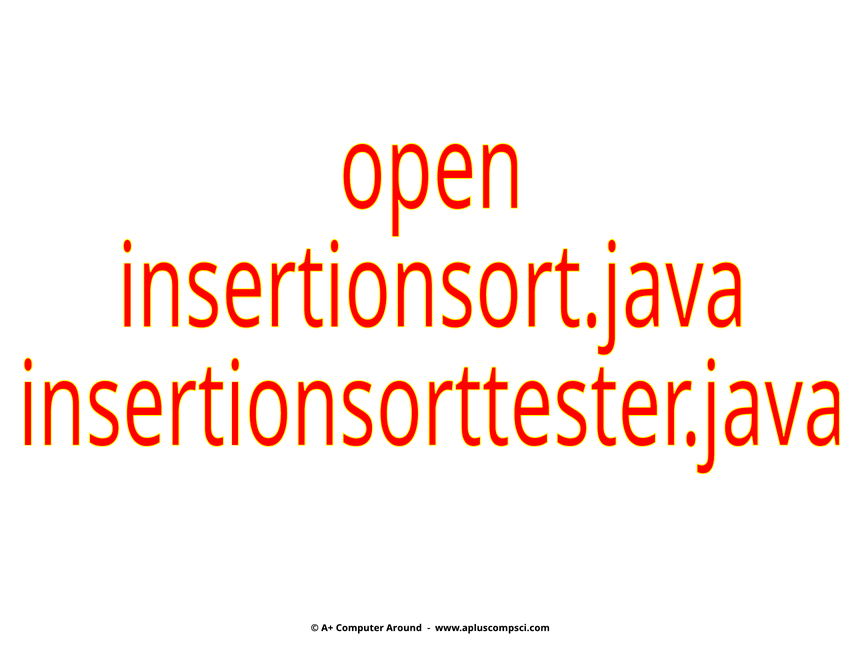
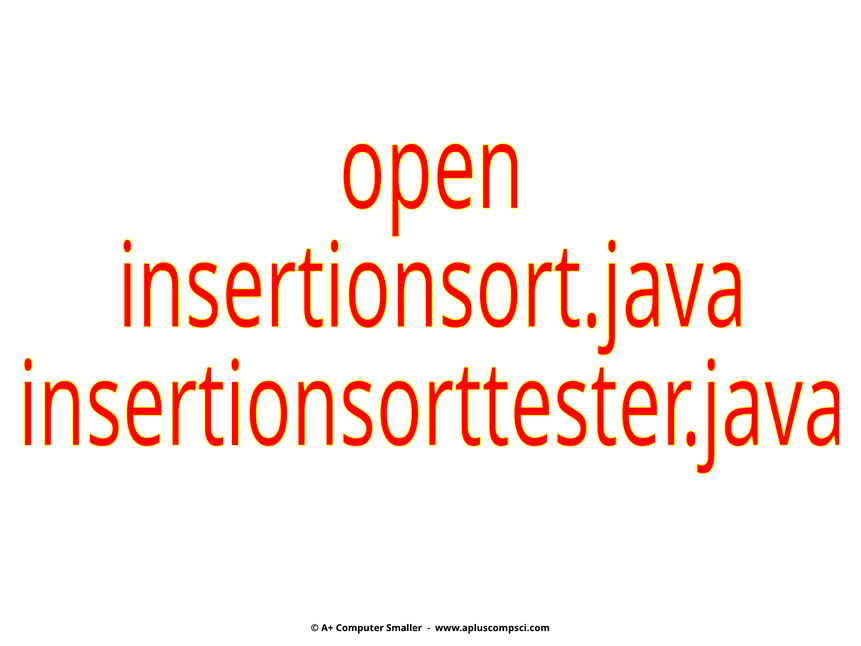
Around: Around -> Smaller (404, 628)
